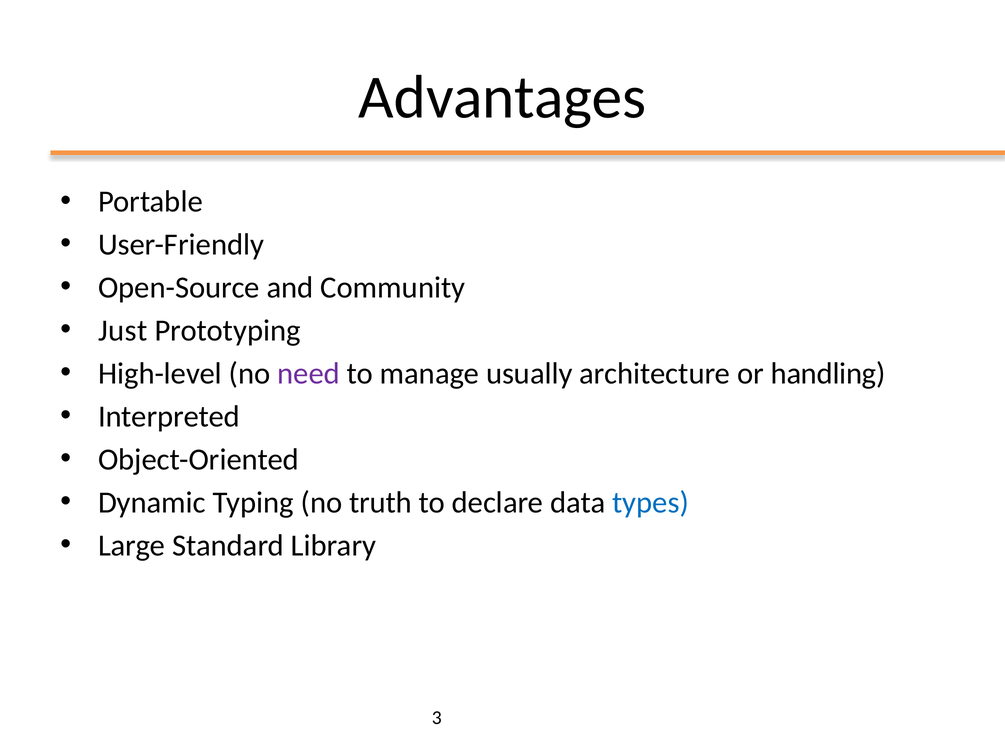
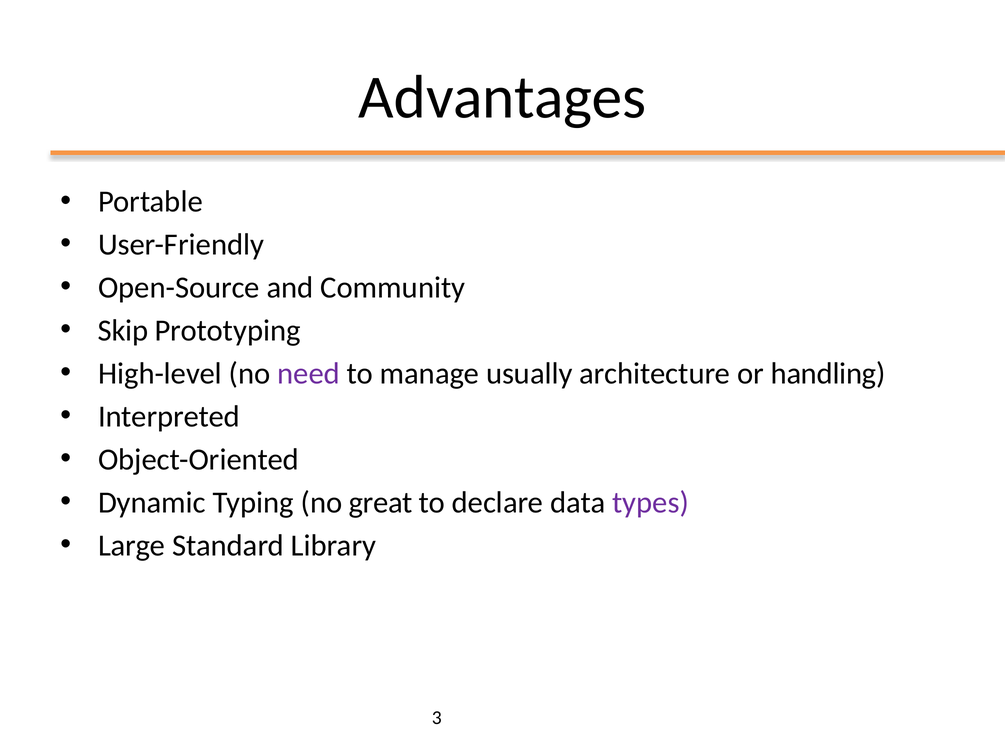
Just: Just -> Skip (123, 330)
truth: truth -> great (381, 502)
types colour: blue -> purple (651, 502)
